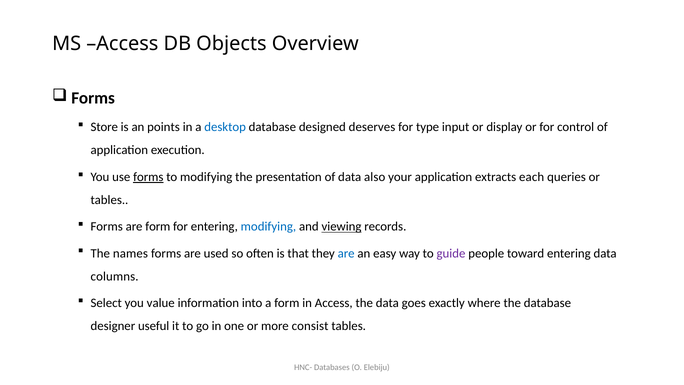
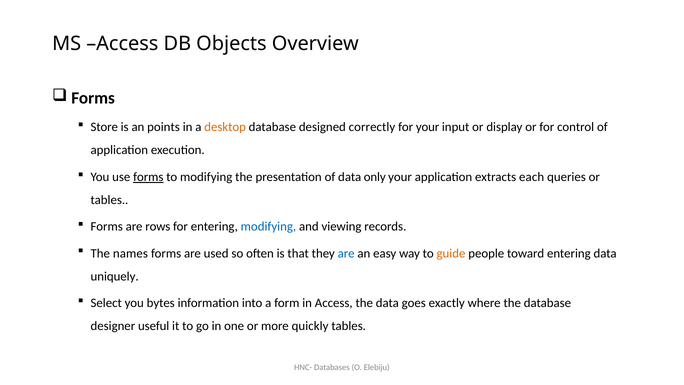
desktop colour: blue -> orange (225, 127)
deserves: deserves -> correctly (372, 127)
for type: type -> your (428, 127)
also: also -> only (375, 177)
are form: form -> rows (158, 227)
viewing underline: present -> none (342, 227)
guide colour: purple -> orange (451, 253)
columns: columns -> uniquely (115, 276)
value: value -> bytes (161, 303)
consist: consist -> quickly (310, 326)
